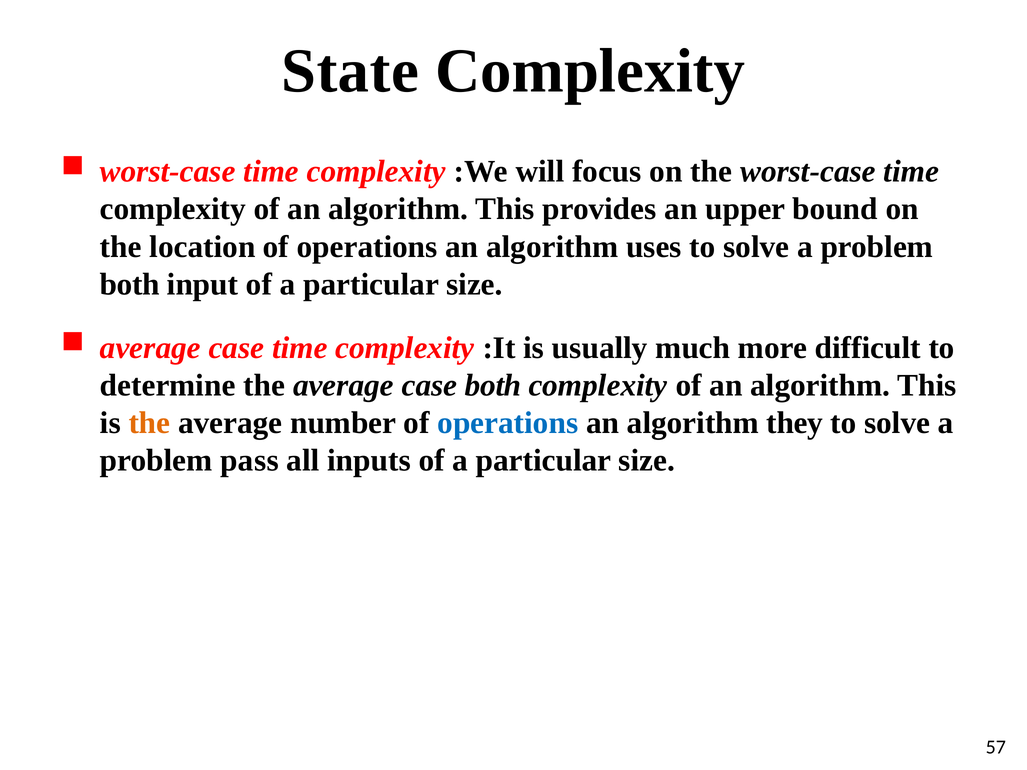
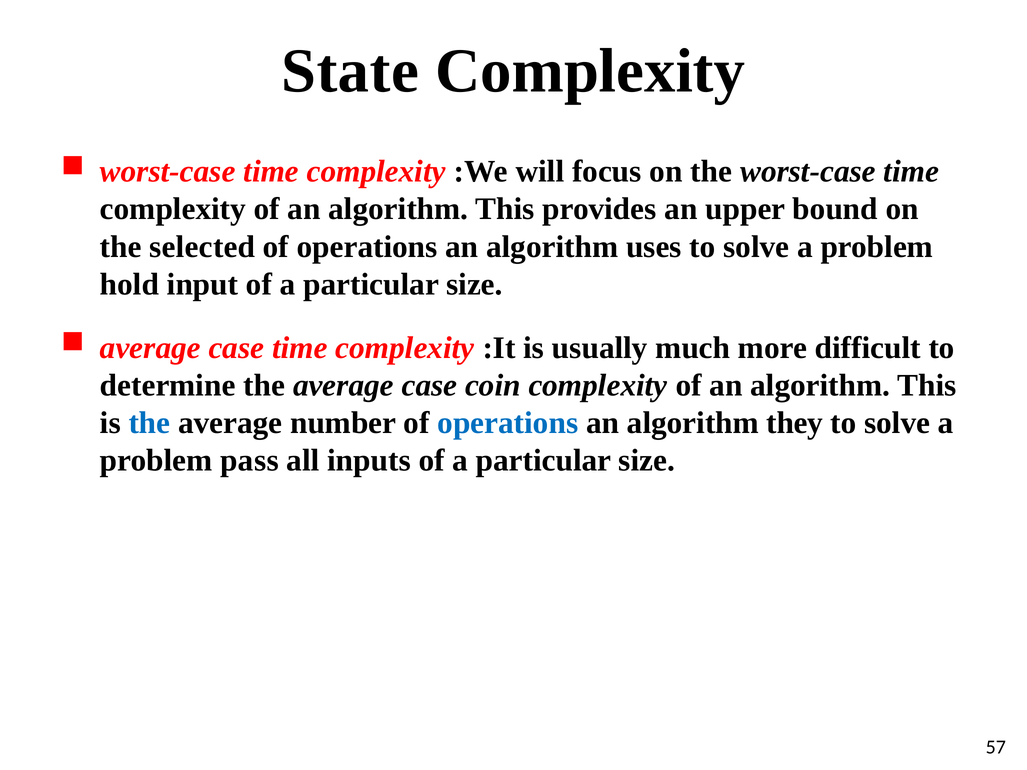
location: location -> selected (202, 247)
both: both -> hold (130, 284)
case both: both -> coin (493, 385)
the colour: orange -> blue (149, 423)
